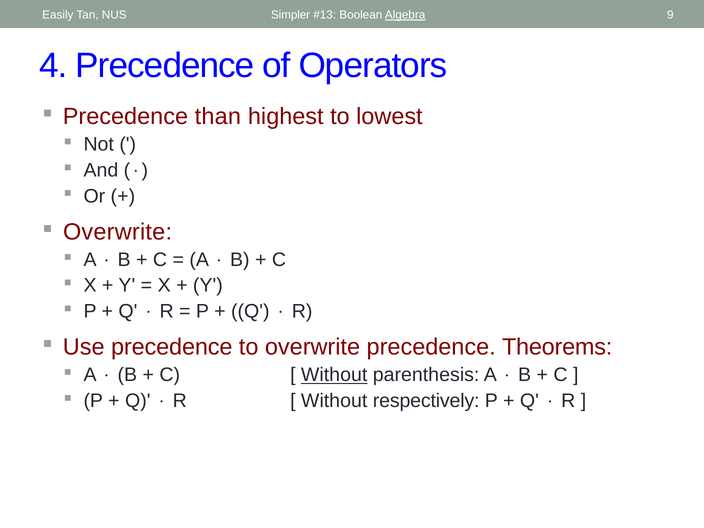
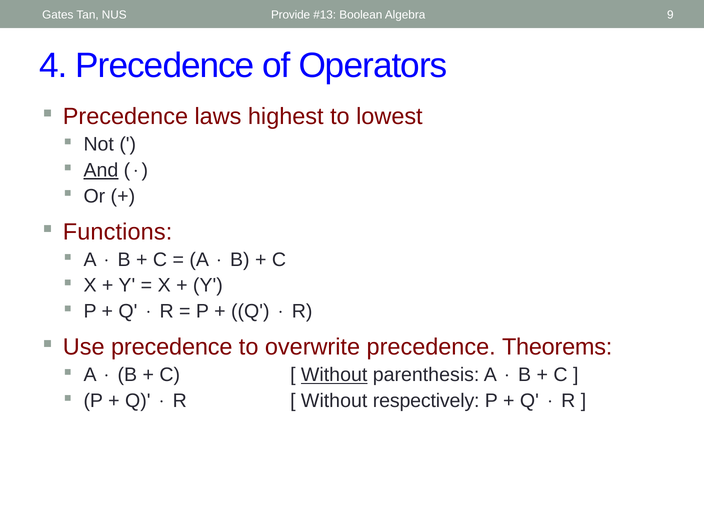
Easily: Easily -> Gates (58, 15)
Simpler: Simpler -> Provide (291, 15)
Algebra underline: present -> none (405, 15)
than: than -> laws (218, 117)
And underline: none -> present (101, 170)
Overwrite: Overwrite -> Functions (118, 232)
